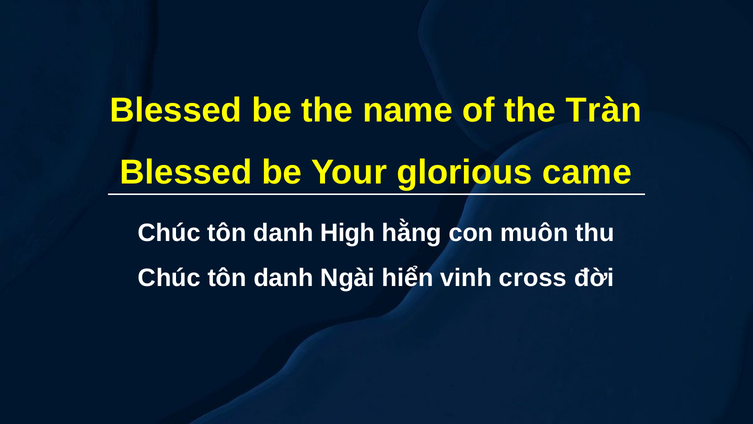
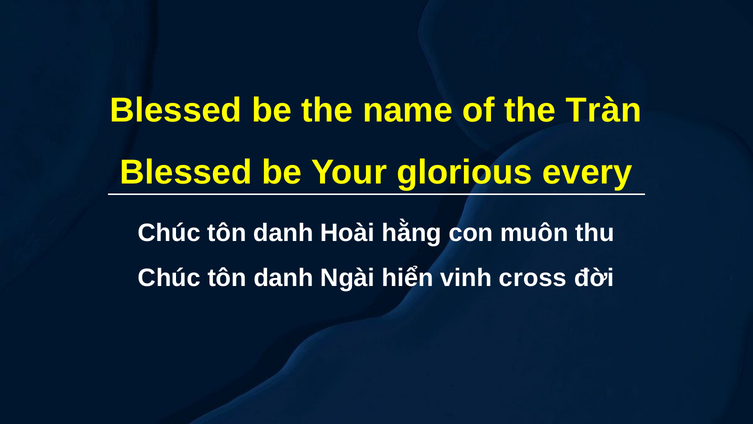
came: came -> every (587, 172)
High: High -> Hoài (348, 233)
